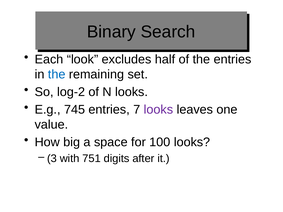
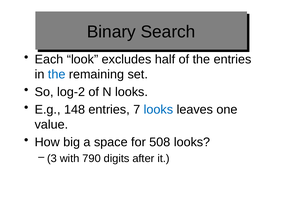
745: 745 -> 148 (75, 110)
looks colour: purple -> blue (158, 110)
100: 100 -> 508 (160, 142)
751: 751 -> 790 (92, 159)
